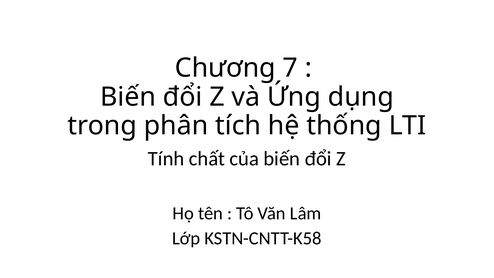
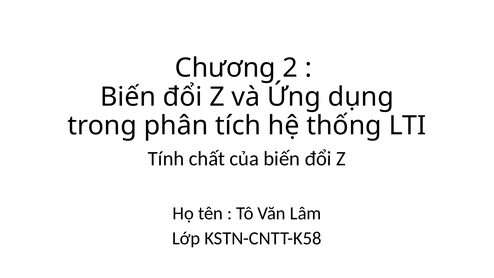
7: 7 -> 2 (290, 68)
